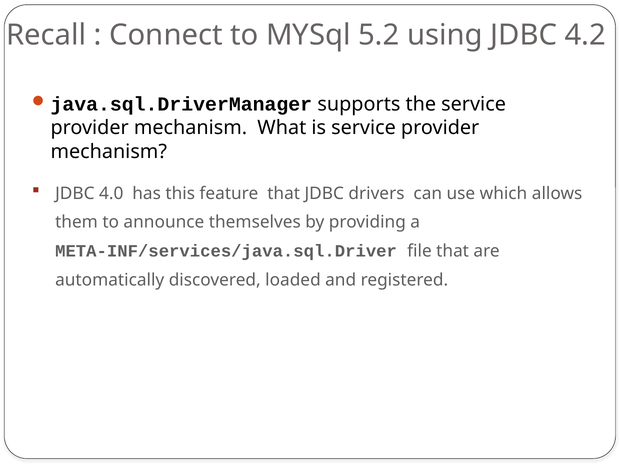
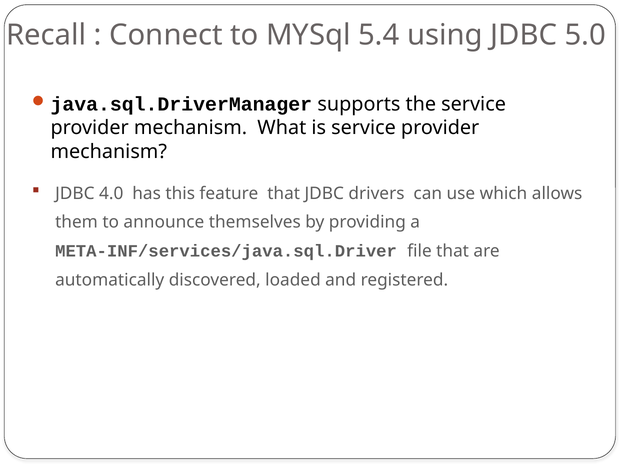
5.2: 5.2 -> 5.4 (379, 35)
4.2: 4.2 -> 5.0 (585, 35)
